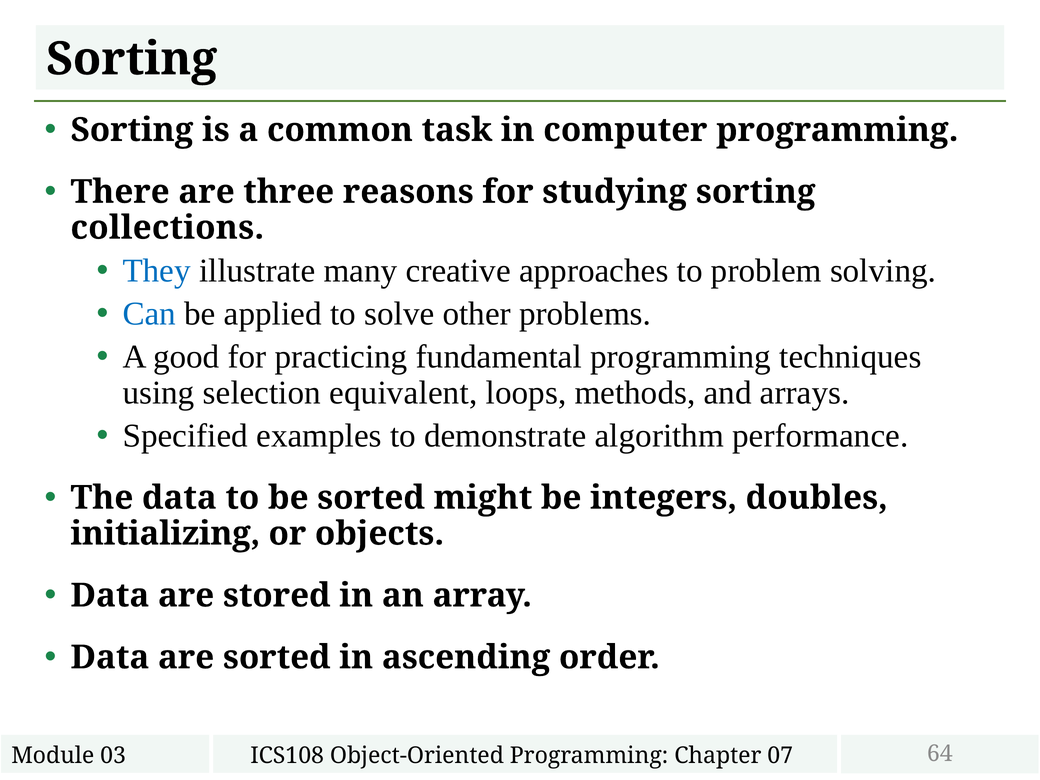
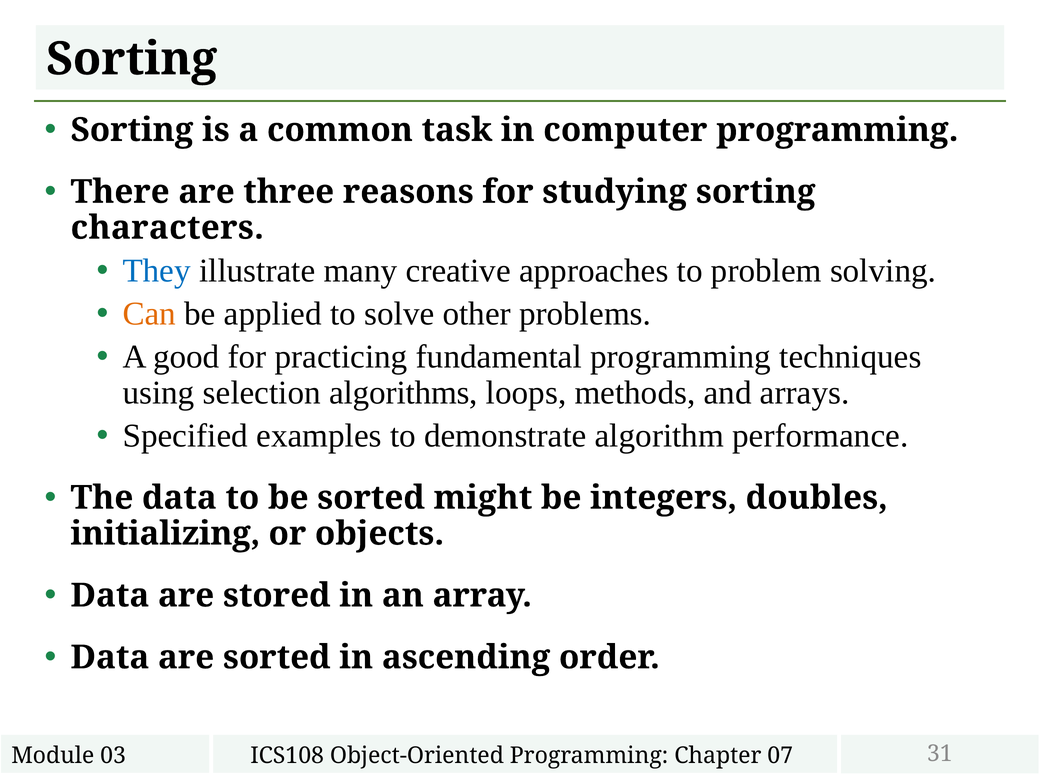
collections: collections -> characters (167, 228)
Can colour: blue -> orange (149, 314)
equivalent: equivalent -> algorithms (403, 393)
64: 64 -> 31 (940, 754)
